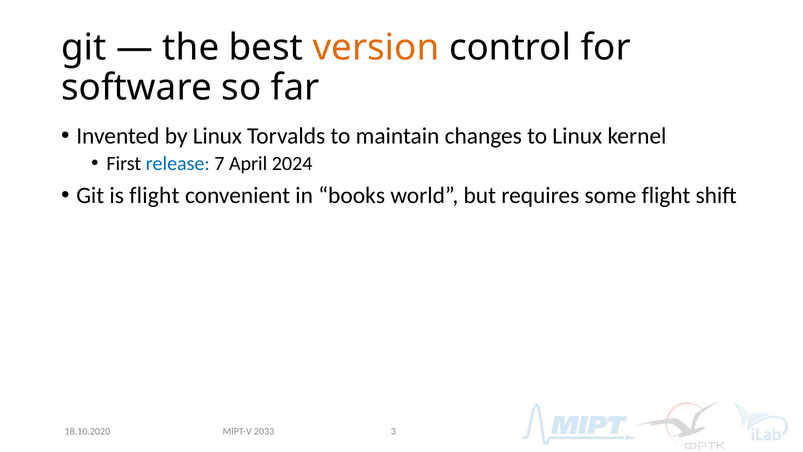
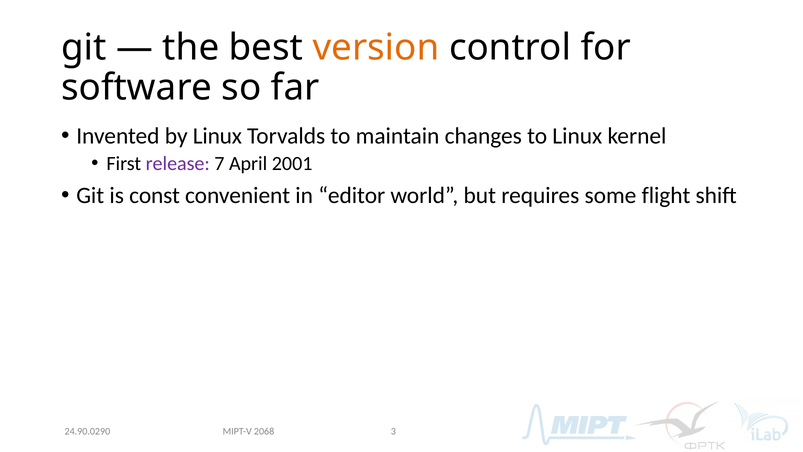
release colour: blue -> purple (178, 163)
2024: 2024 -> 2001 (292, 163)
is flight: flight -> const (155, 195)
books: books -> editor (352, 195)
2033: 2033 -> 2068 (264, 431)
18.10.2020: 18.10.2020 -> 24.90.0290 (87, 431)
